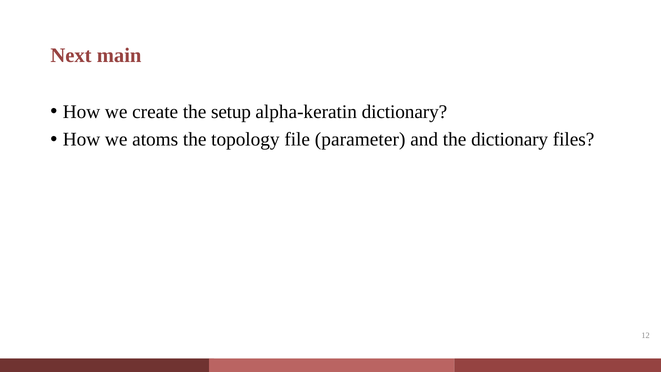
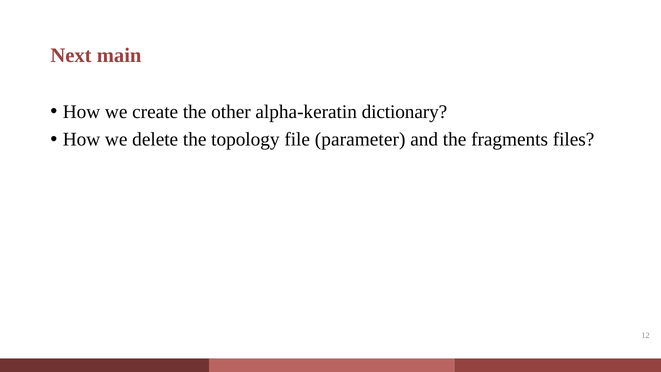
setup: setup -> other (231, 112)
atoms: atoms -> delete (155, 139)
the dictionary: dictionary -> fragments (510, 139)
